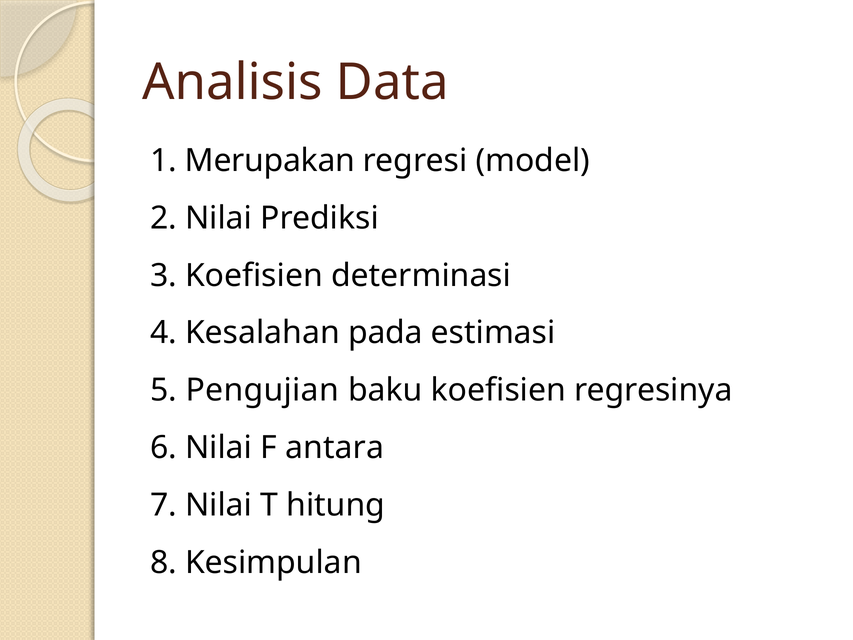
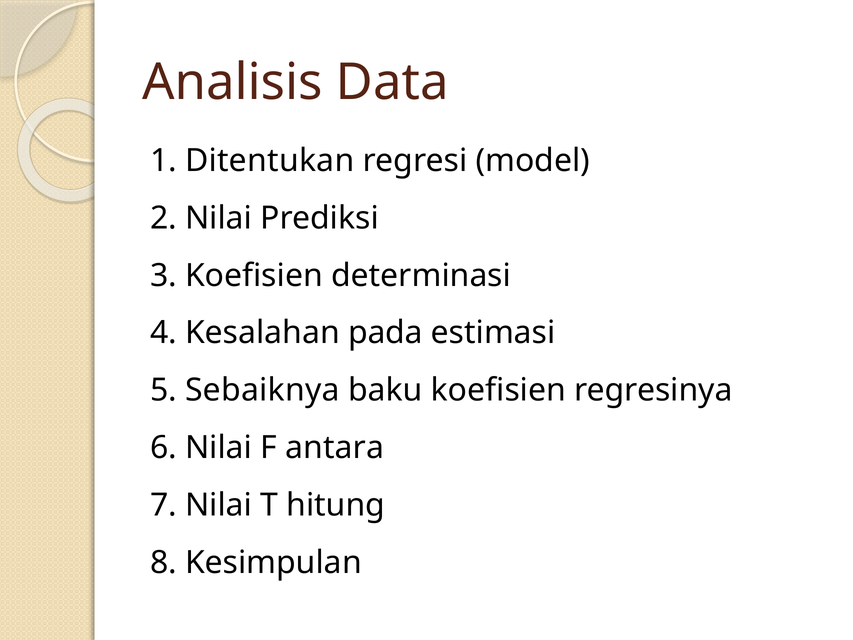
Merupakan: Merupakan -> Ditentukan (270, 161)
Pengujian: Pengujian -> Sebaiknya (262, 390)
